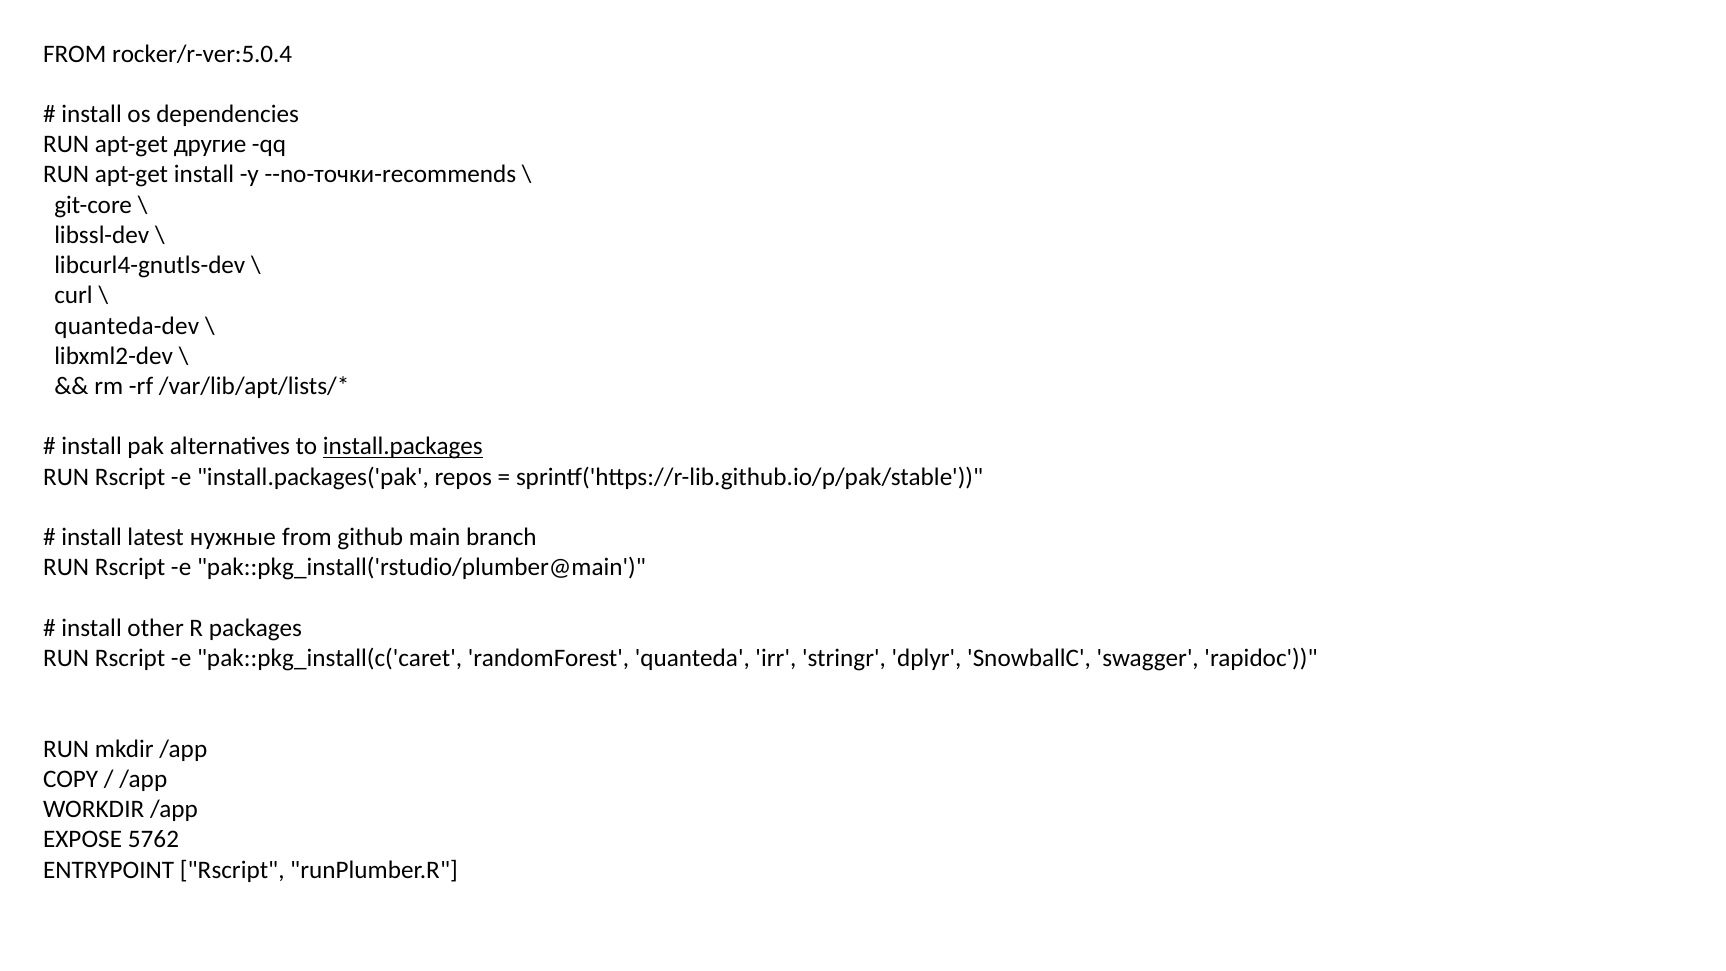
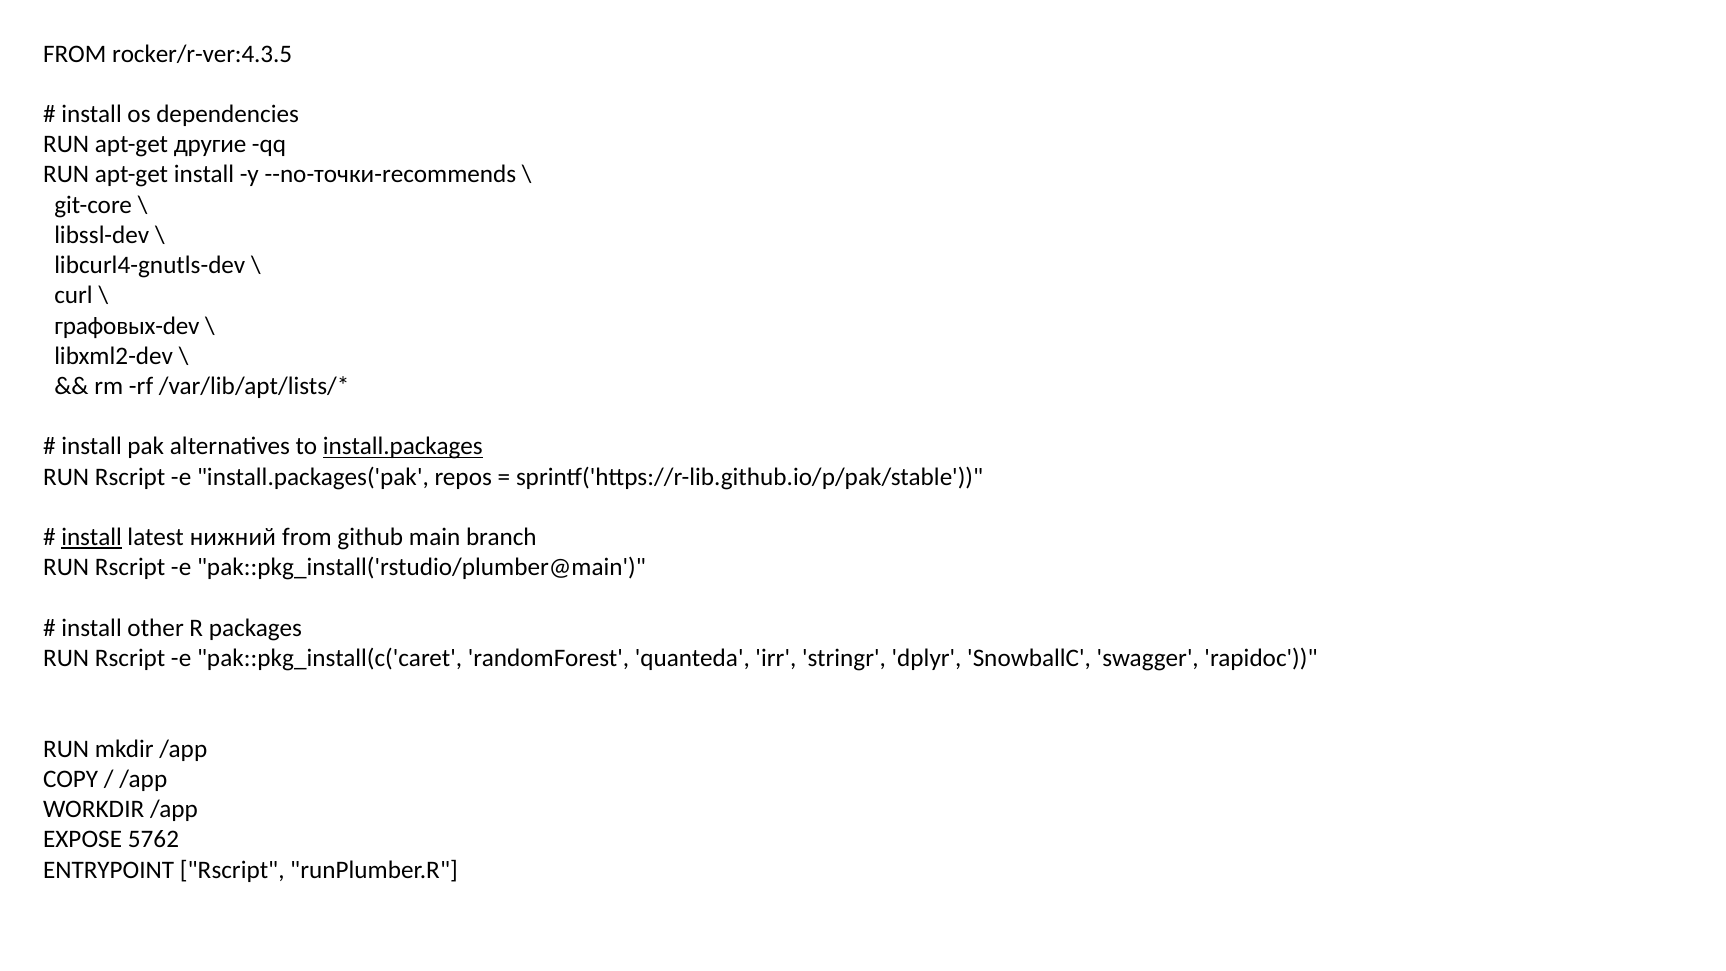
rocker/r-ver:5.0.4: rocker/r-ver:5.0.4 -> rocker/r-ver:4.3.5 (202, 54)
quanteda-dev: quanteda-dev -> графовых-dev (127, 326)
install underline: none -> present (92, 537)
нужные: нужные -> нижний (233, 537)
